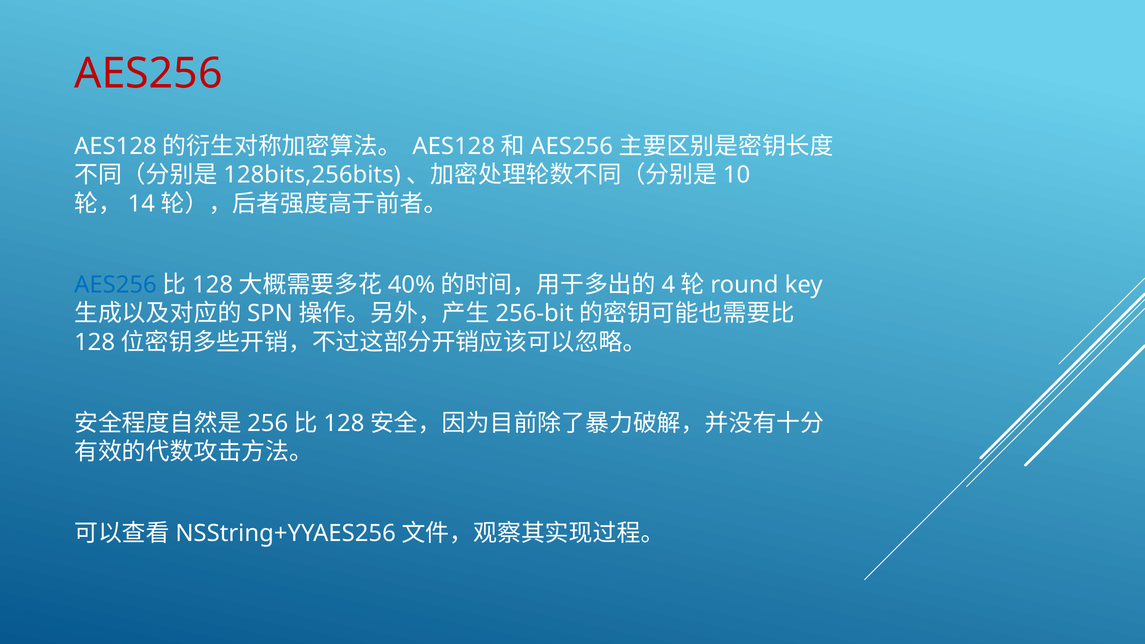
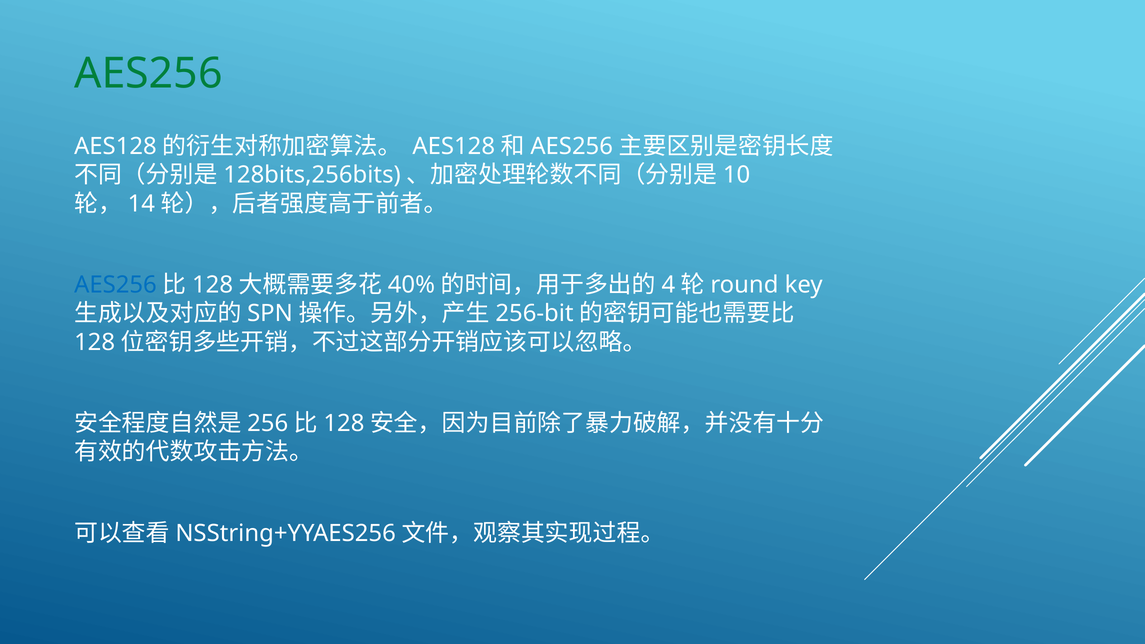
AES256 colour: red -> green (148, 74)
